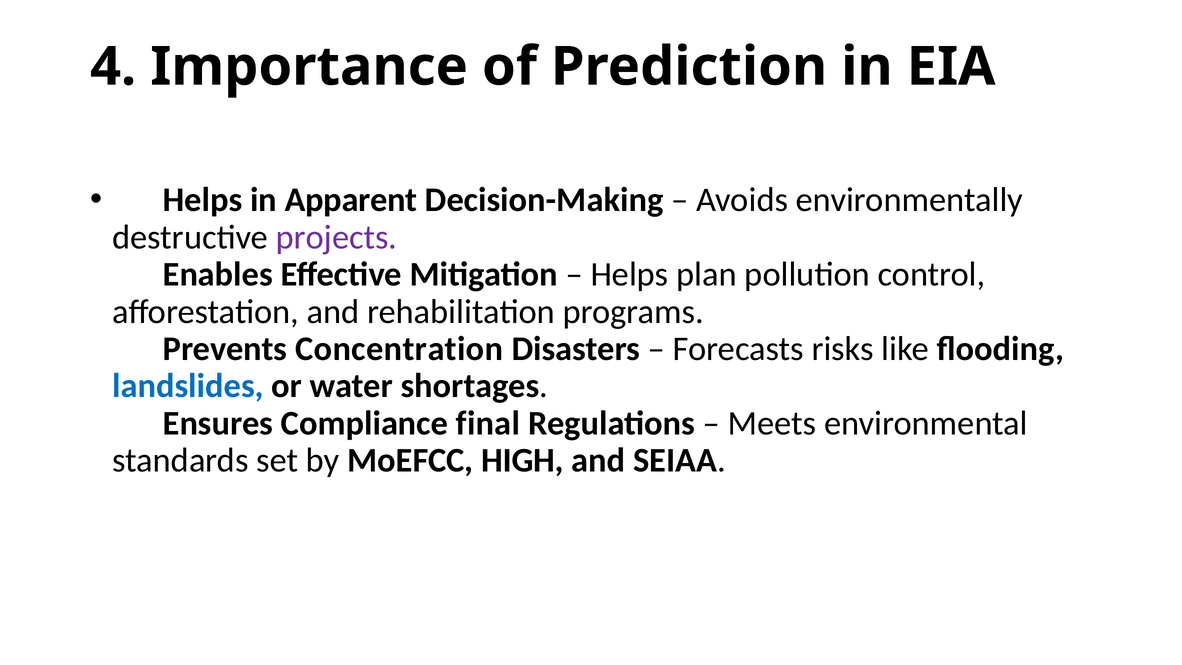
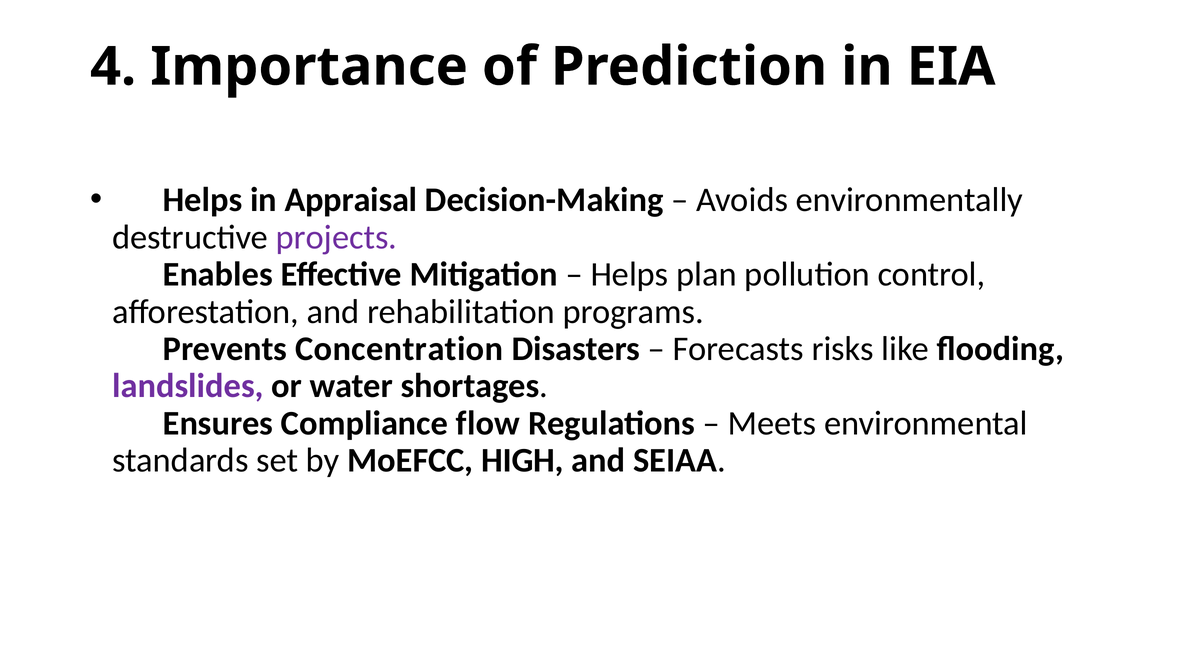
Apparent: Apparent -> Appraisal (351, 200)
landslides colour: blue -> purple (188, 386)
final: final -> flow (488, 423)
